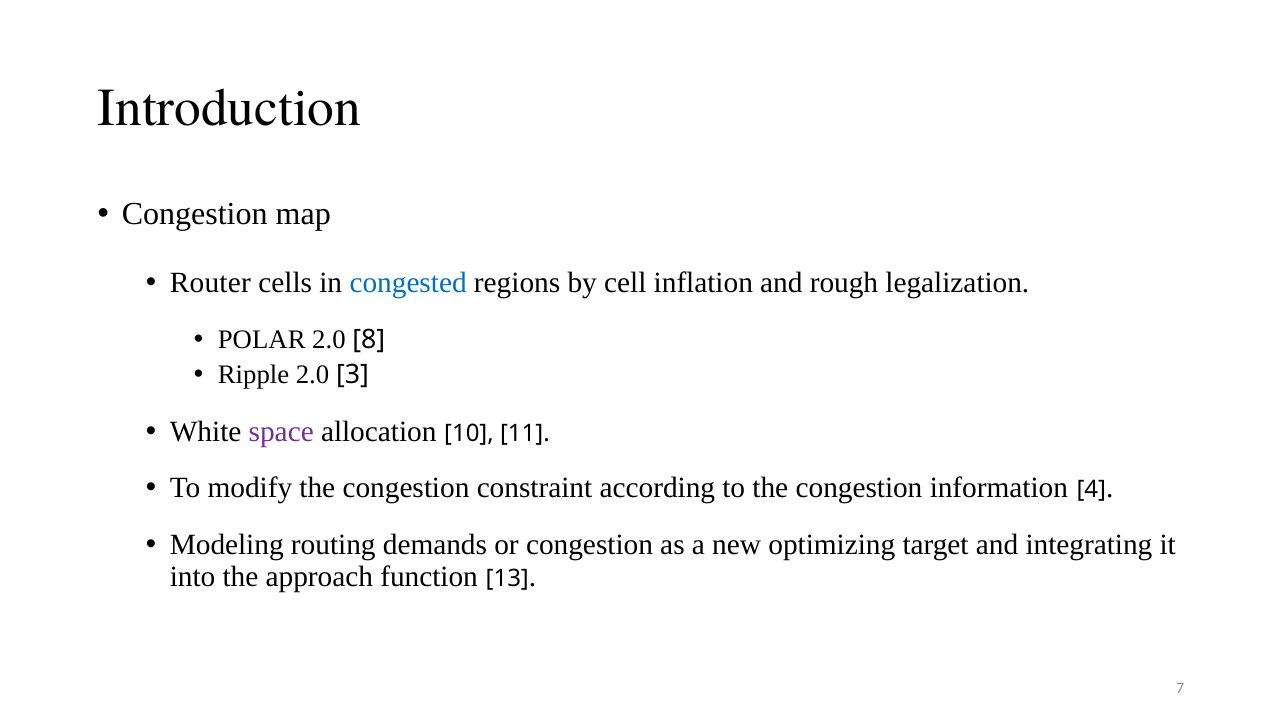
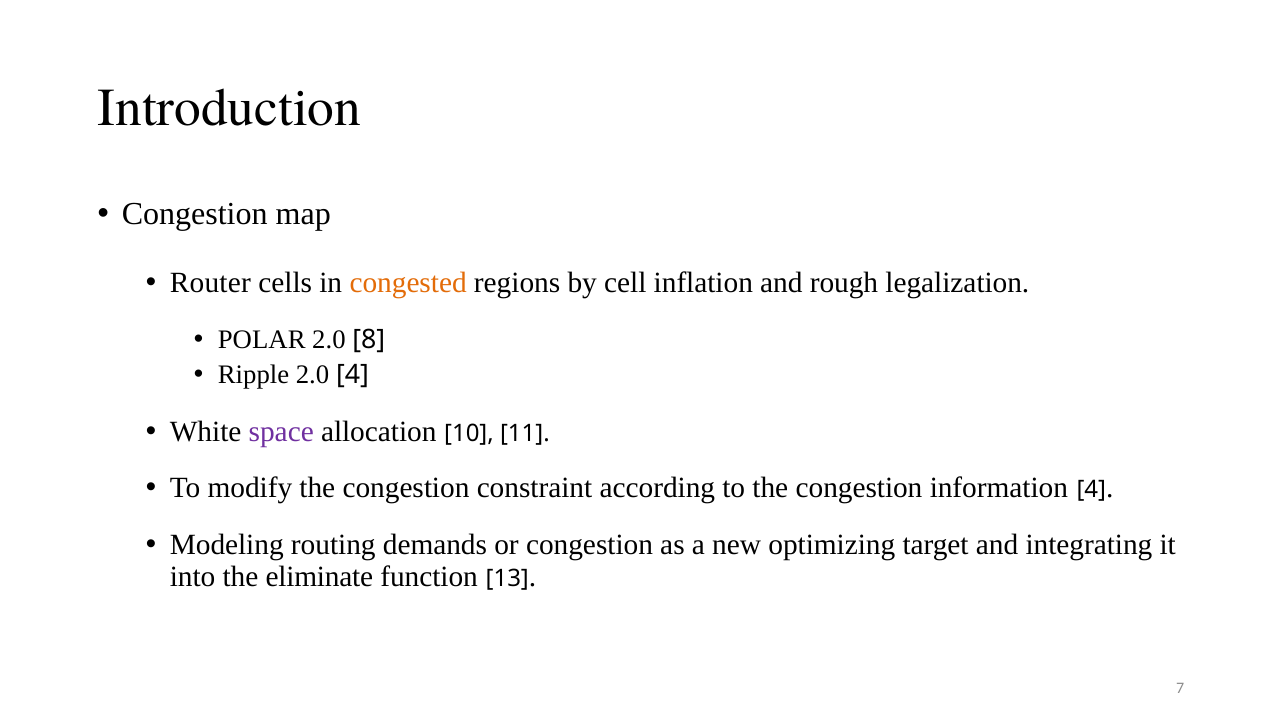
congested colour: blue -> orange (408, 283)
2.0 3: 3 -> 4 (352, 375)
approach: approach -> eliminate (319, 576)
